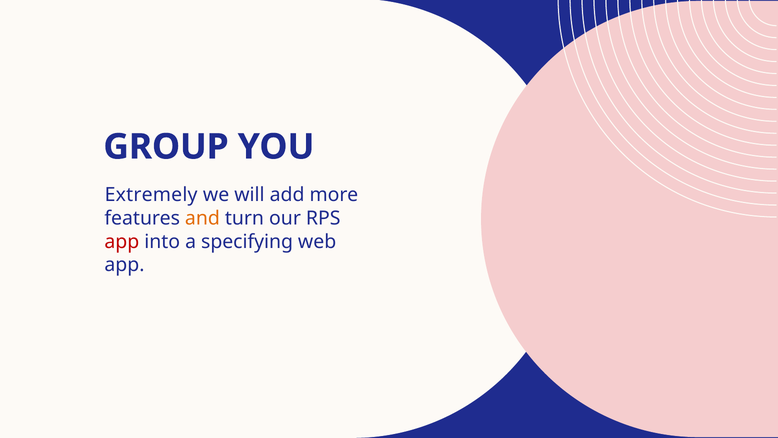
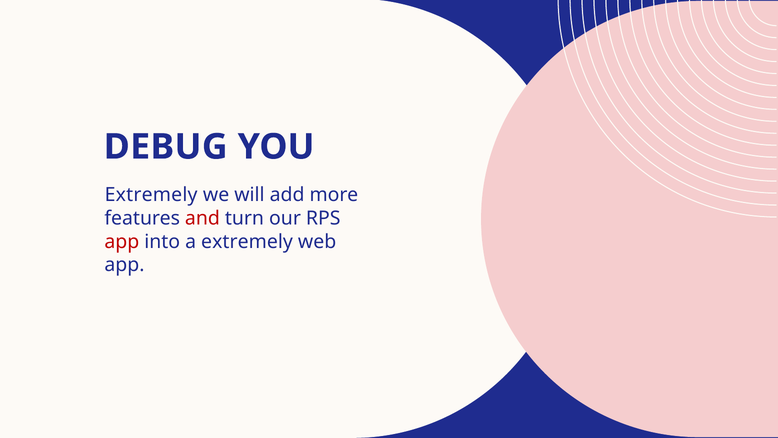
GROUP: GROUP -> DEBUG (166, 147)
and colour: orange -> red (202, 218)
a specifying: specifying -> extremely (247, 241)
